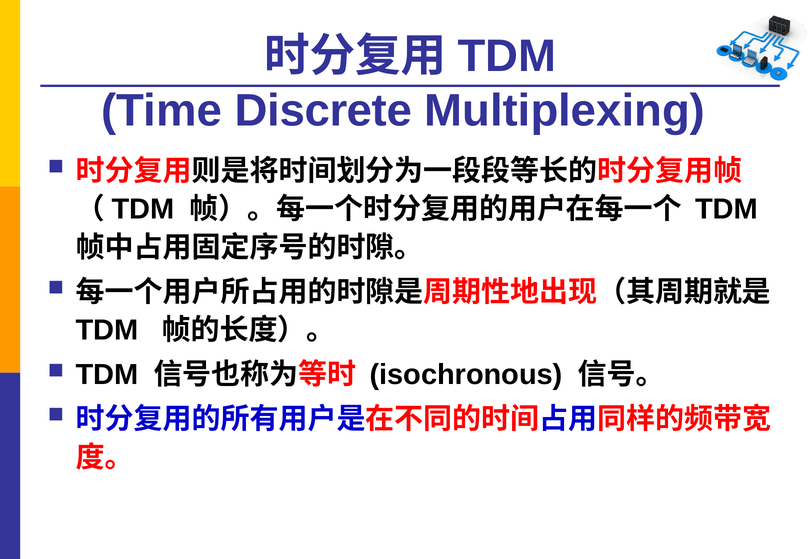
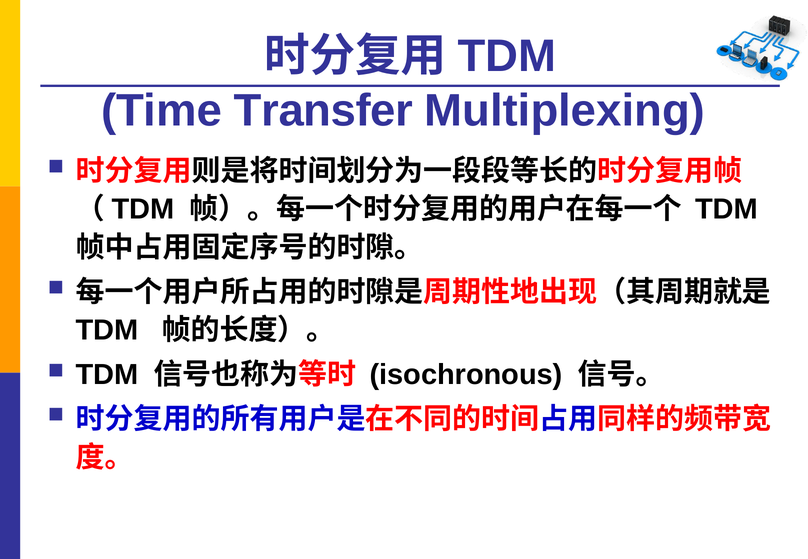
Discrete: Discrete -> Transfer (323, 111)
